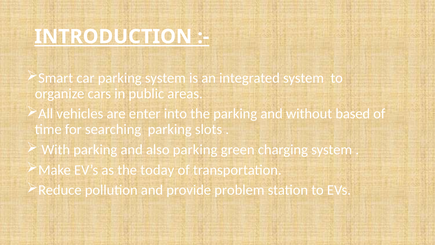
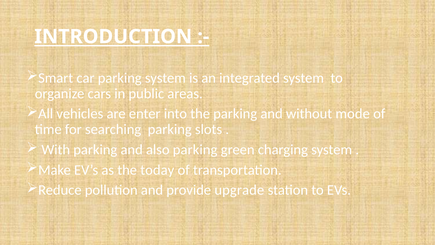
based: based -> mode (353, 114)
problem: problem -> upgrade (239, 190)
